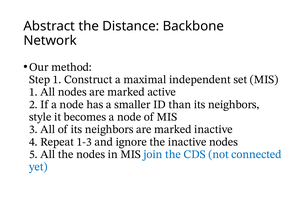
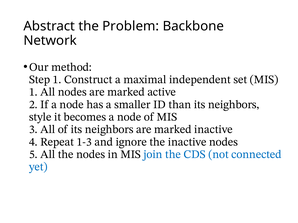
Distance: Distance -> Problem (131, 26)
